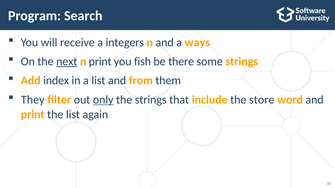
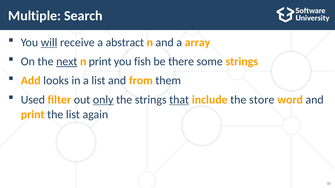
Program: Program -> Multiple (35, 16)
will underline: none -> present (49, 43)
integers: integers -> abstract (125, 43)
ways: ways -> array (198, 43)
index: index -> looks (56, 81)
They: They -> Used (33, 100)
that underline: none -> present (179, 100)
